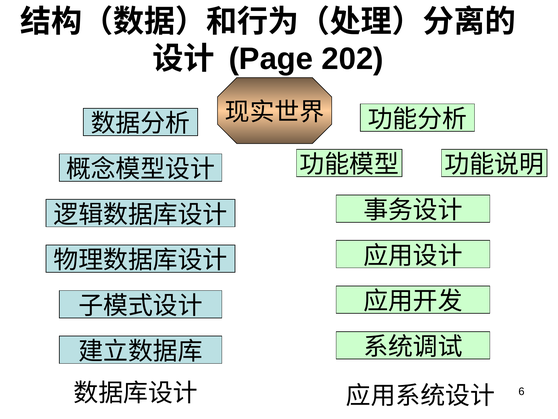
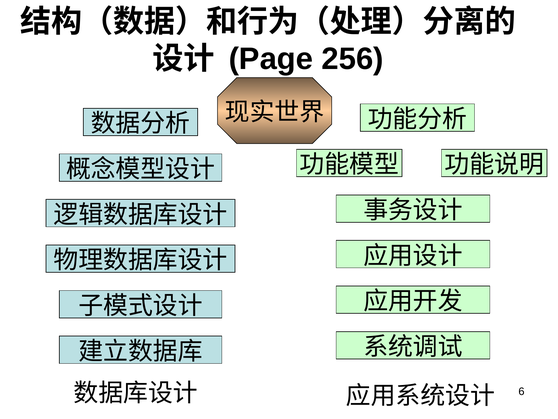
202: 202 -> 256 (353, 59)
